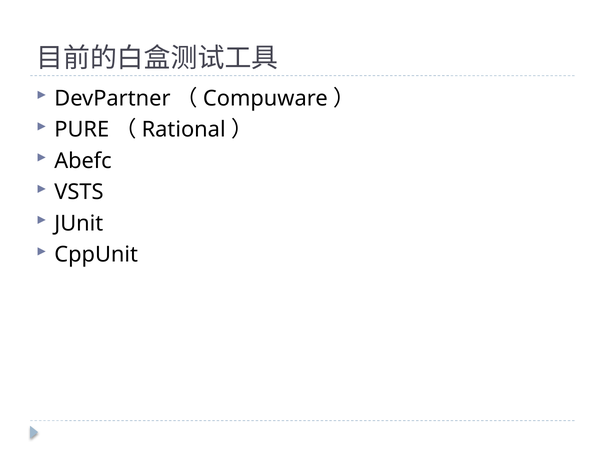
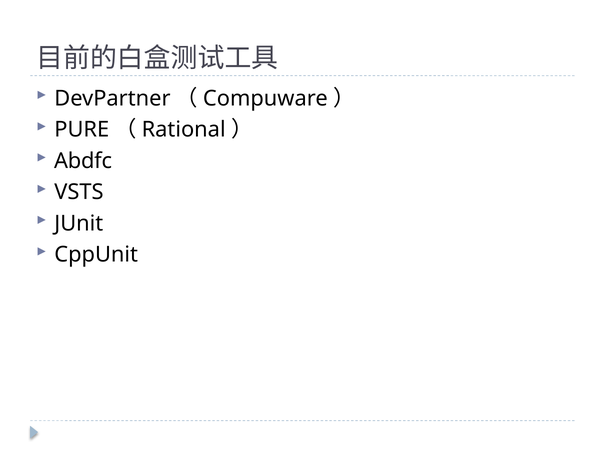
Abefc: Abefc -> Abdfc (83, 161)
